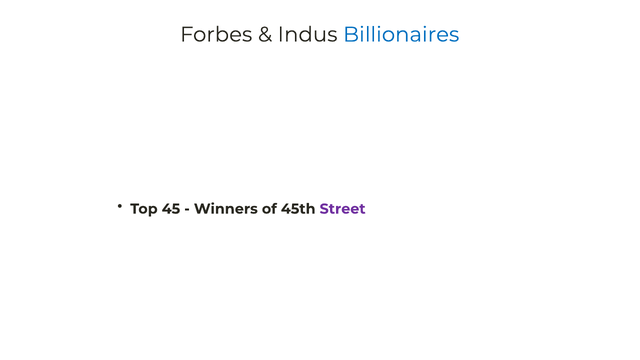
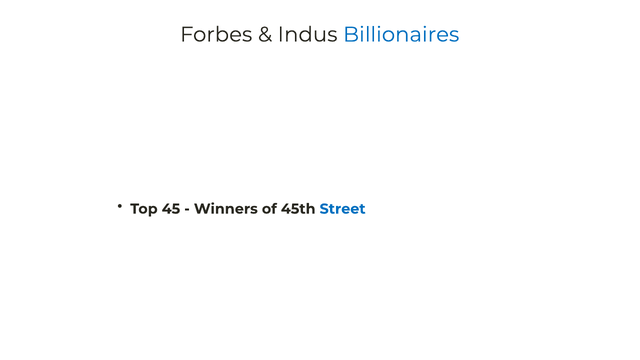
Street colour: purple -> blue (343, 209)
